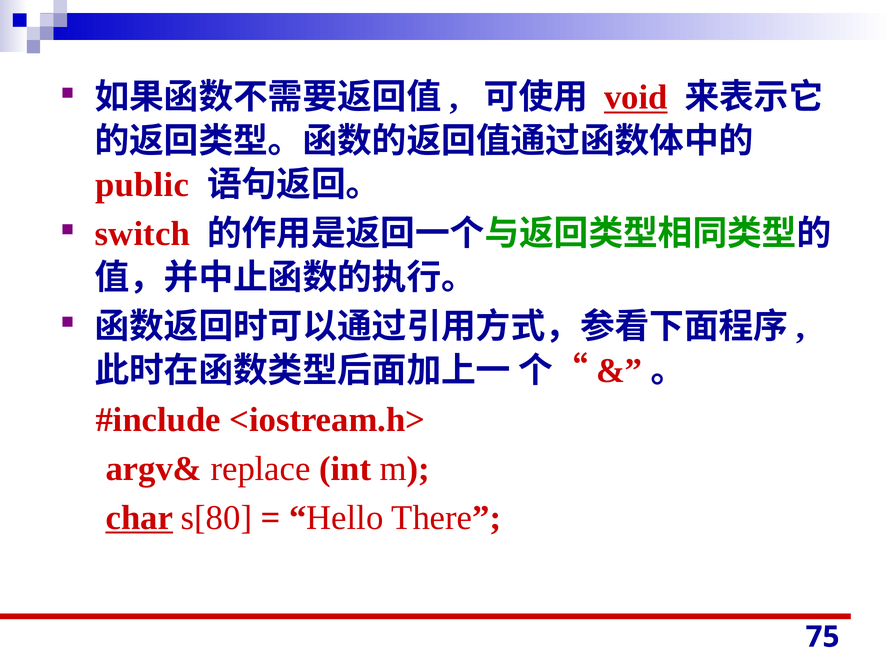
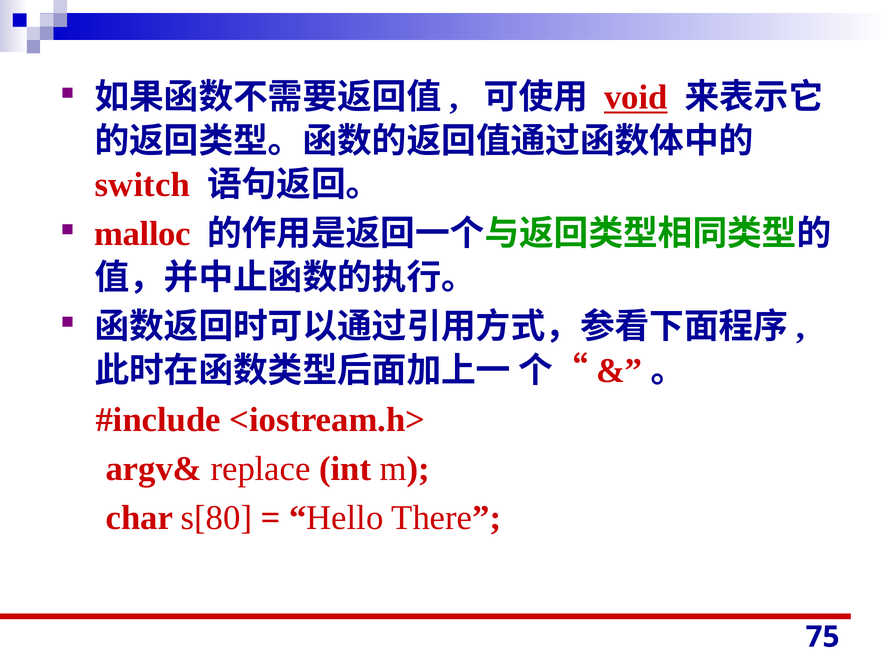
public: public -> switch (142, 185)
switch: switch -> malloc (143, 234)
char underline: present -> none (139, 517)
